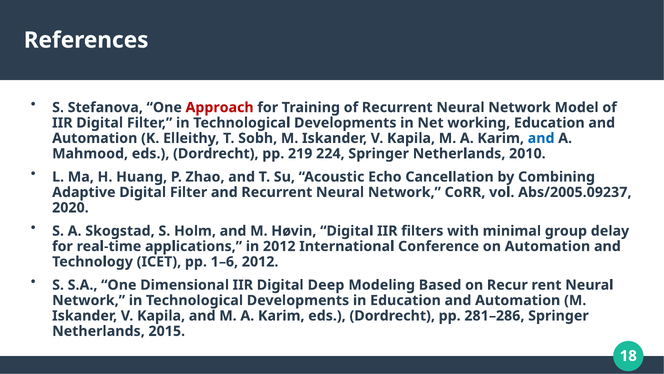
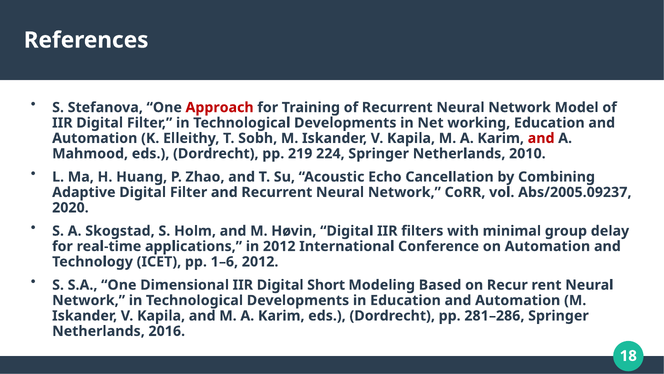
and colour: blue -> red (541, 138)
Deep: Deep -> Short (326, 285)
2015: 2015 -> 2016 (167, 331)
